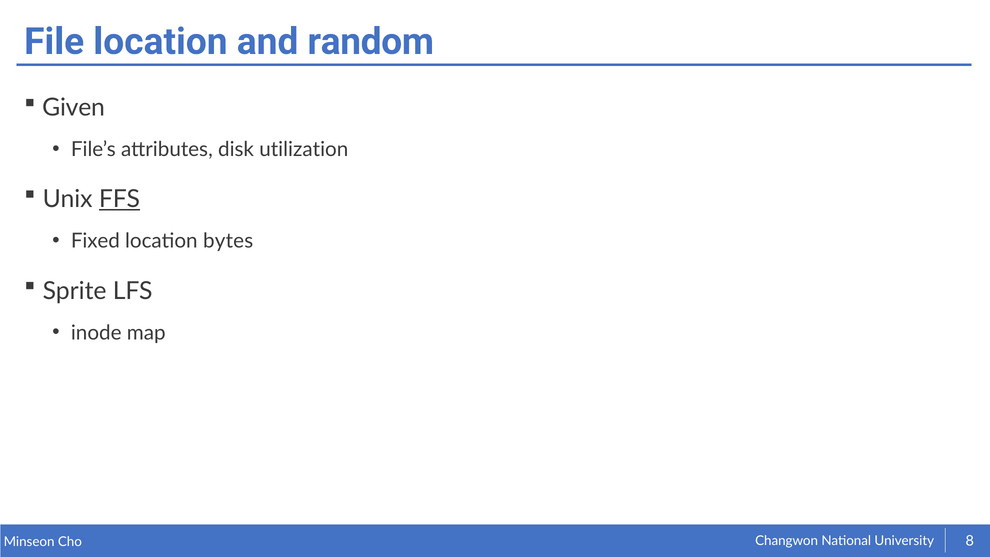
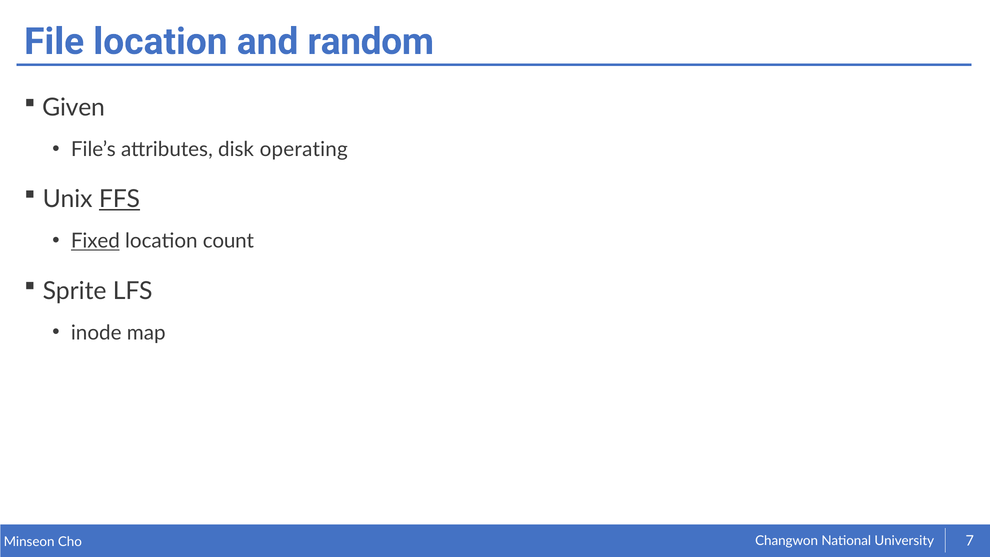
utilization: utilization -> operating (304, 149)
Fixed underline: none -> present (95, 241)
bytes: bytes -> count (228, 241)
8: 8 -> 7 (970, 541)
